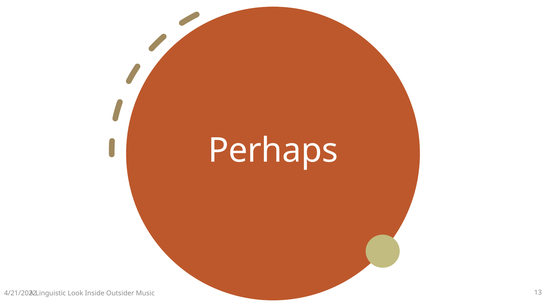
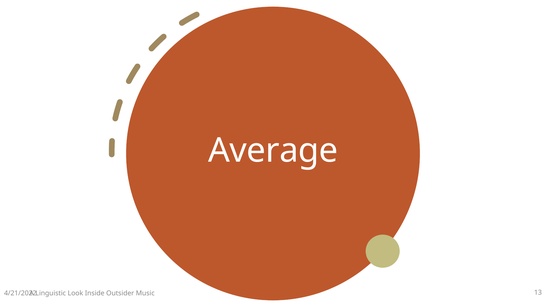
Perhaps: Perhaps -> Average (273, 151)
